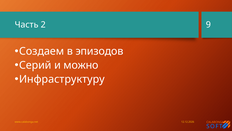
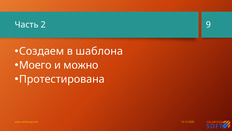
эпизодов: эпизодов -> шаблона (99, 51)
Серий: Серий -> Моего (35, 65)
Инфраструктуру: Инфраструктуру -> Протестирована (62, 79)
